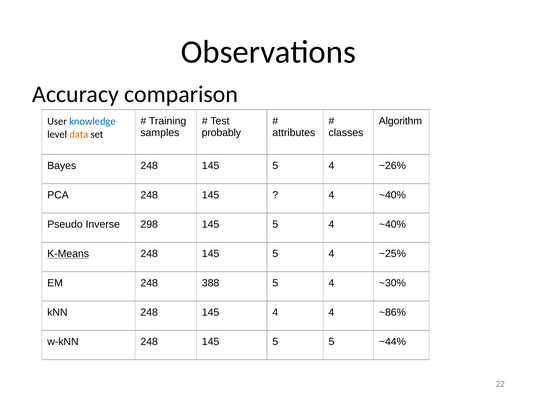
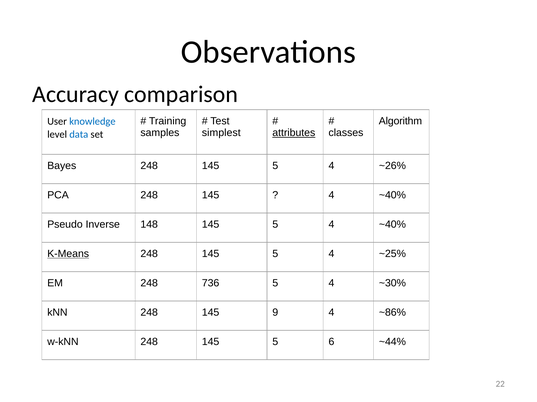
probably: probably -> simplest (221, 133)
attributes underline: none -> present (294, 133)
data colour: orange -> blue (79, 134)
298: 298 -> 148 (149, 225)
388: 388 -> 736 (211, 284)
145 4: 4 -> 9 (275, 313)
5 5: 5 -> 6 (331, 342)
